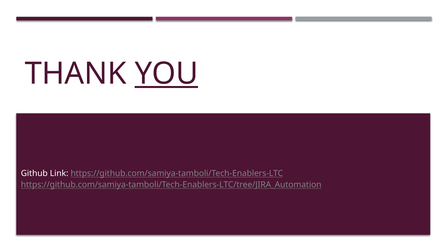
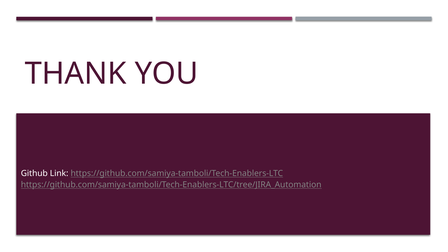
YOU underline: present -> none (166, 74)
